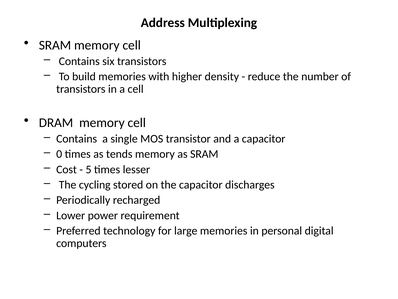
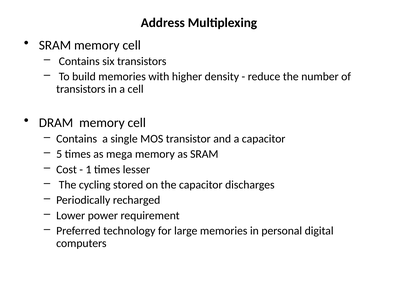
0: 0 -> 5 (59, 154)
tends: tends -> mega (119, 154)
5: 5 -> 1 (89, 169)
